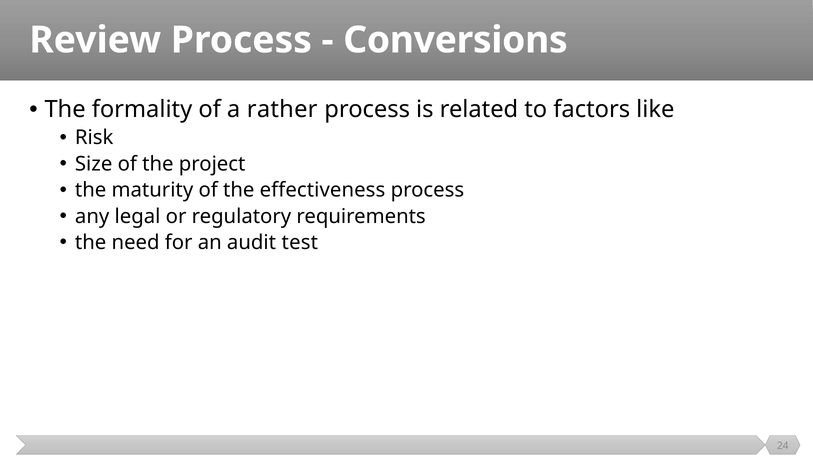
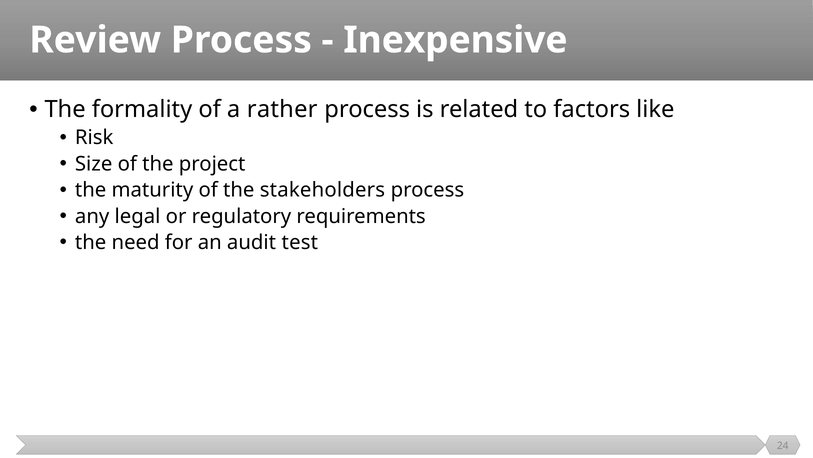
Conversions: Conversions -> Inexpensive (455, 40)
effectiveness: effectiveness -> stakeholders (322, 190)
